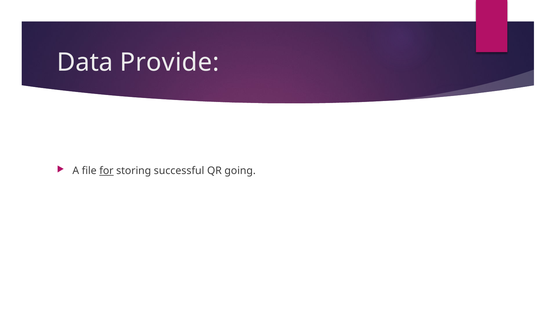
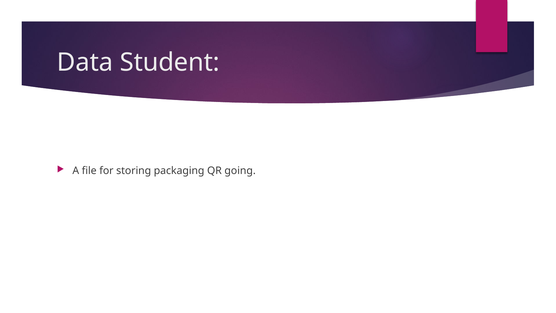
Provide: Provide -> Student (170, 62)
for underline: present -> none (106, 171)
successful: successful -> packaging (179, 171)
